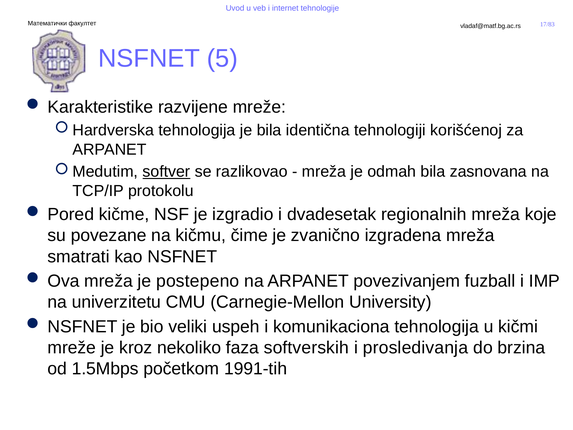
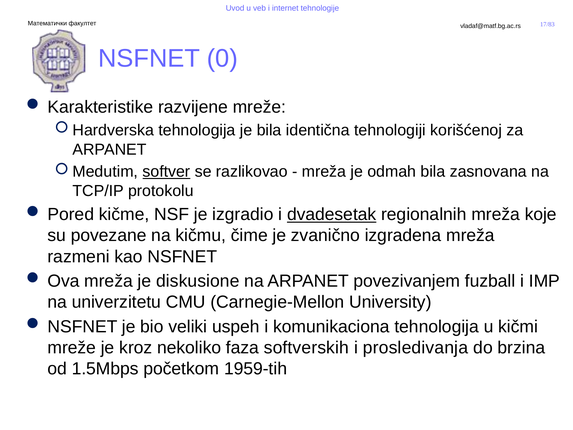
5: 5 -> 0 (222, 58)
dvadesetak underline: none -> present (332, 214)
smatrati: smatrati -> razmeni (79, 256)
postepeno: postepeno -> diskusione (198, 281)
1991-tih: 1991-tih -> 1959-tih (256, 368)
